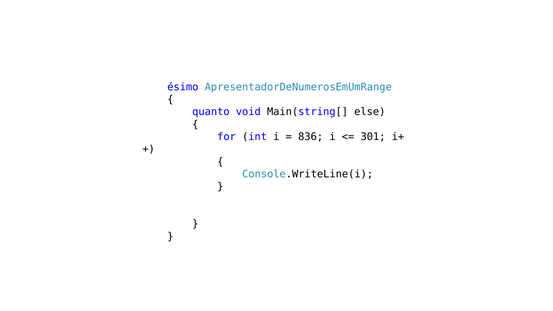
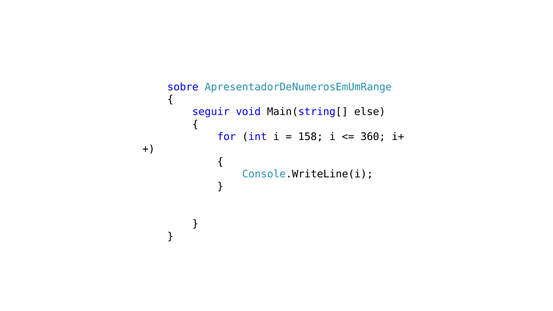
ésimo: ésimo -> sobre (183, 87)
quanto: quanto -> seguir (211, 112)
836: 836 -> 158 (311, 137)
301: 301 -> 360 (373, 137)
